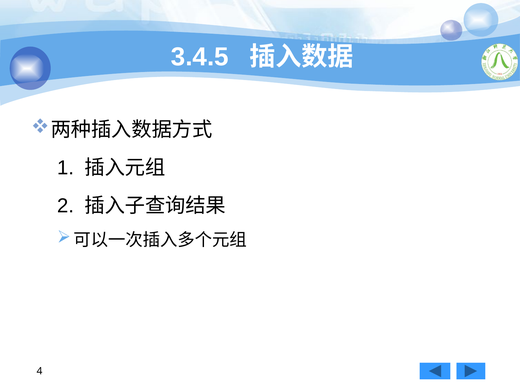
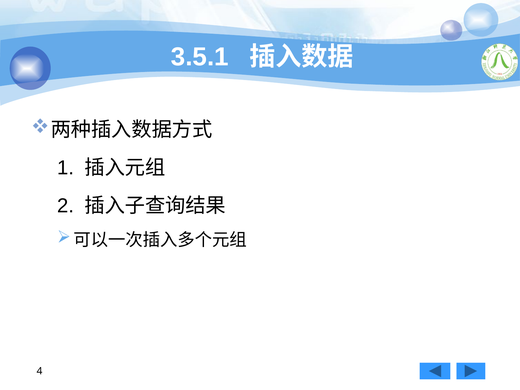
3.4.5: 3.4.5 -> 3.5.1 (200, 57)
